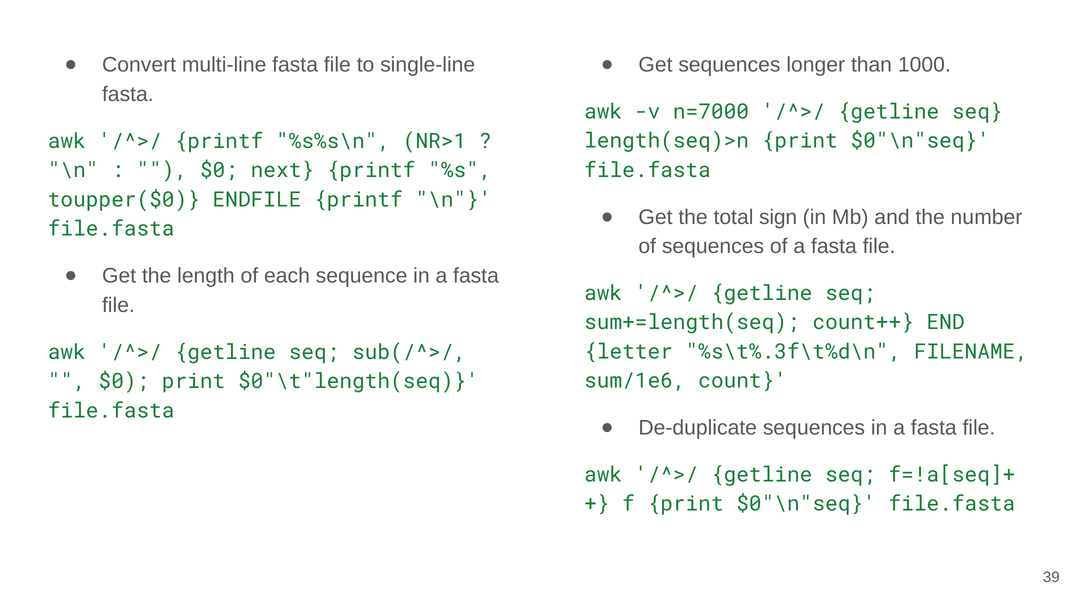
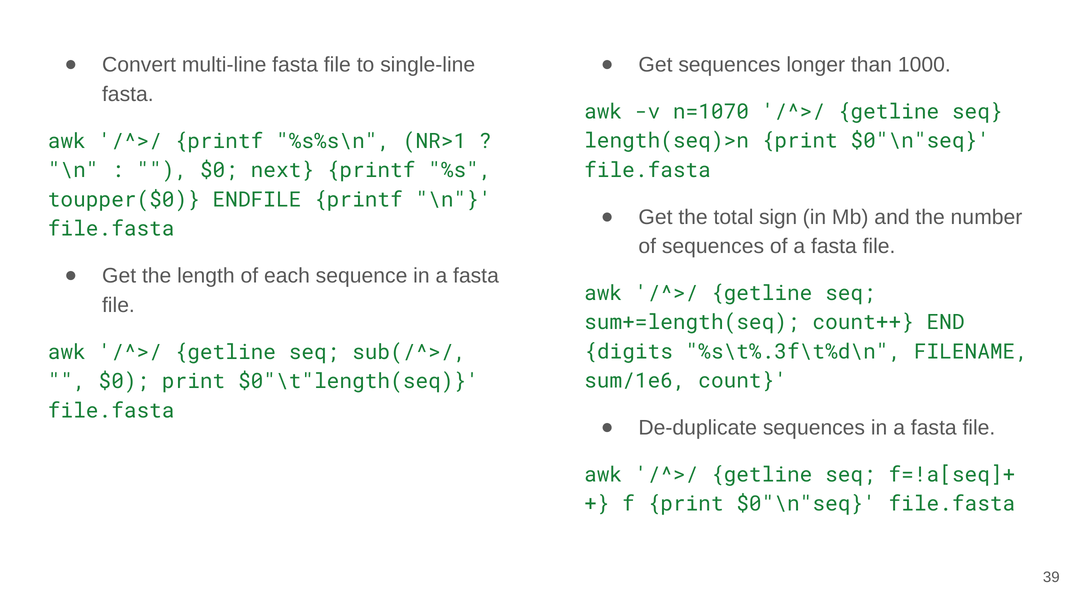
n=7000: n=7000 -> n=1070 (711, 112)
letter: letter -> digits (629, 352)
